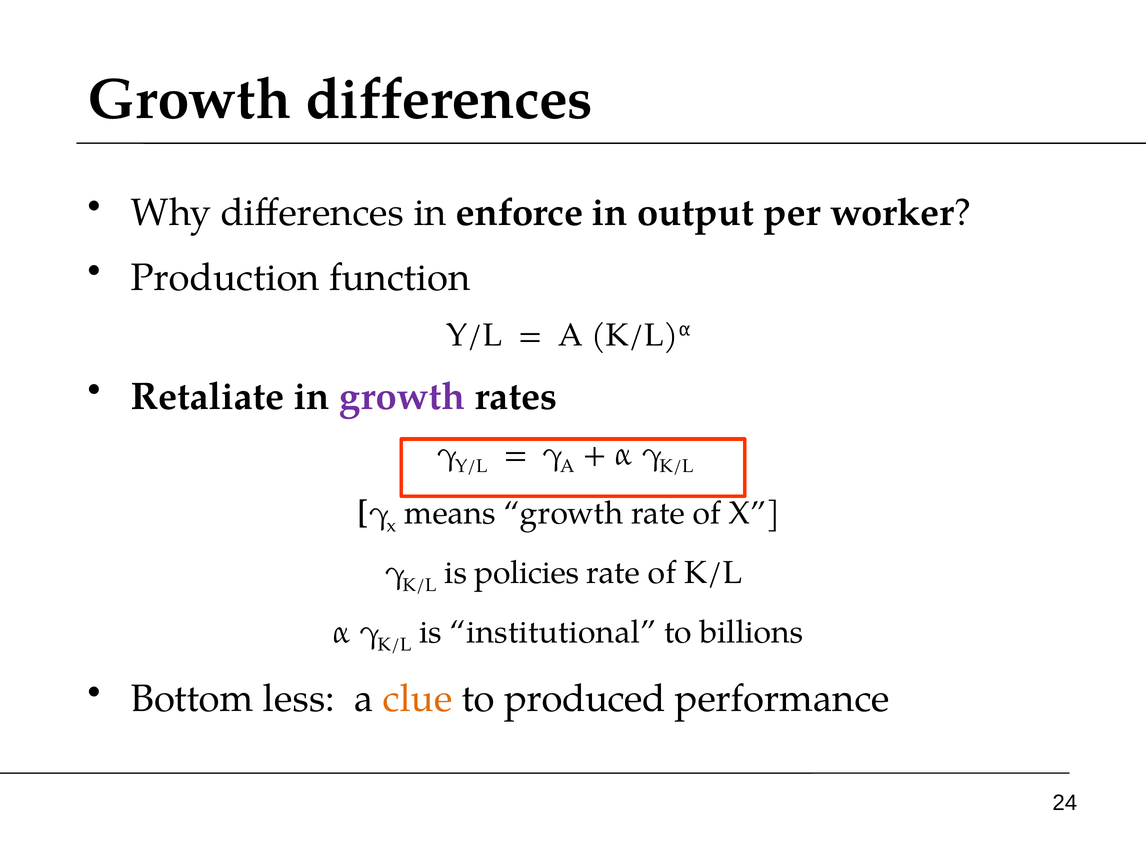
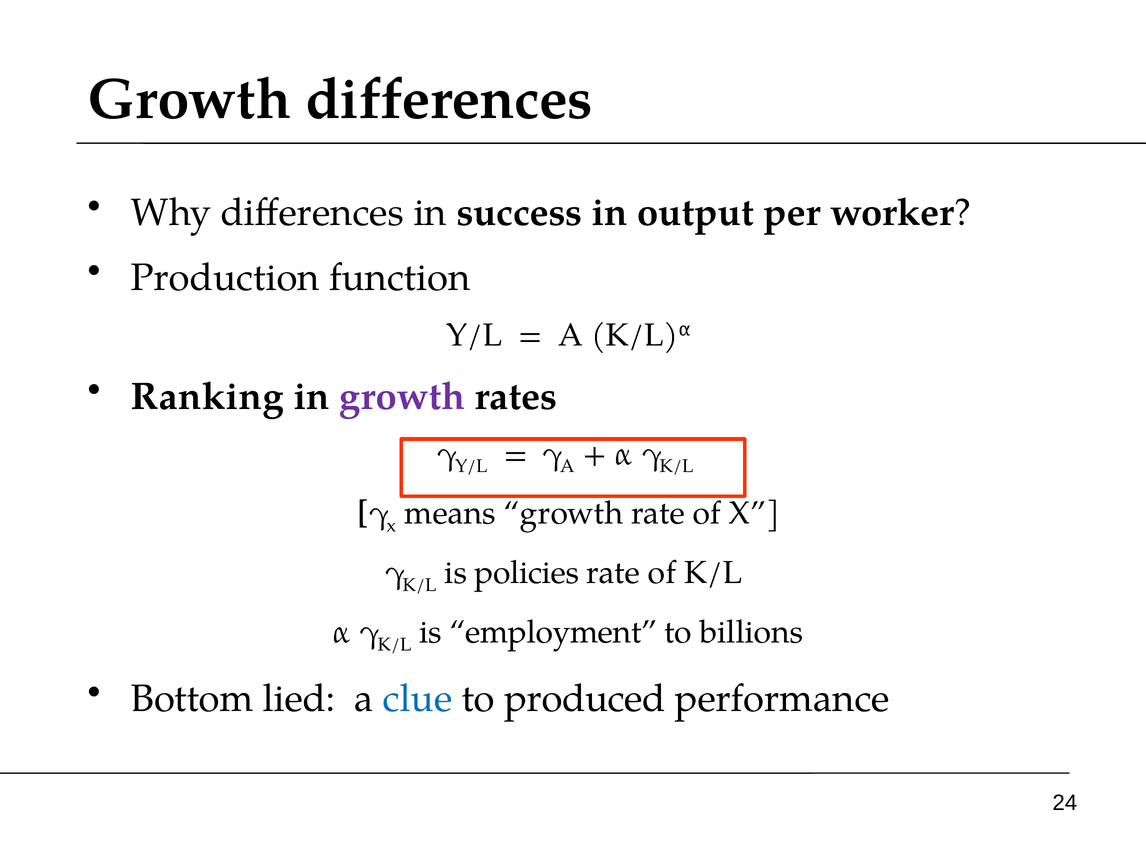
enforce: enforce -> success (519, 213)
Retaliate: Retaliate -> Ranking (207, 397)
institutional: institutional -> employment (553, 632)
less: less -> lied (299, 699)
clue colour: orange -> blue (418, 699)
